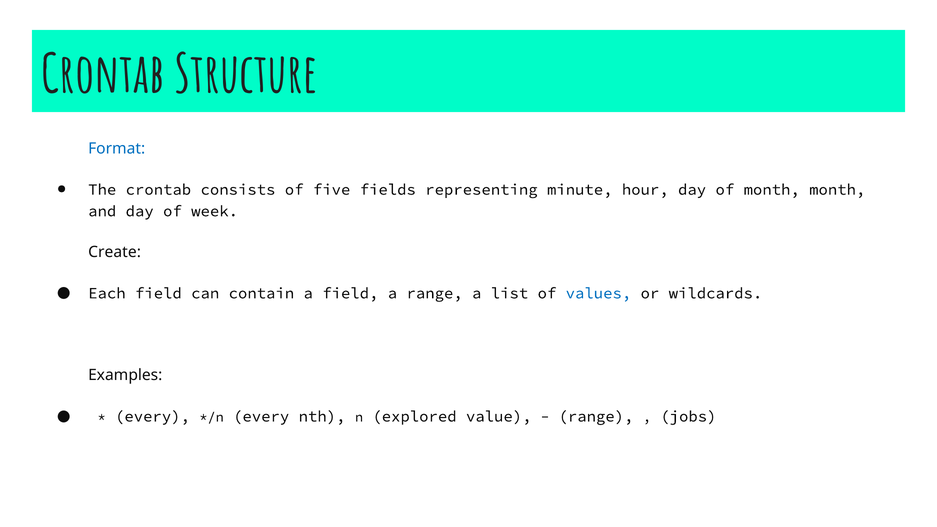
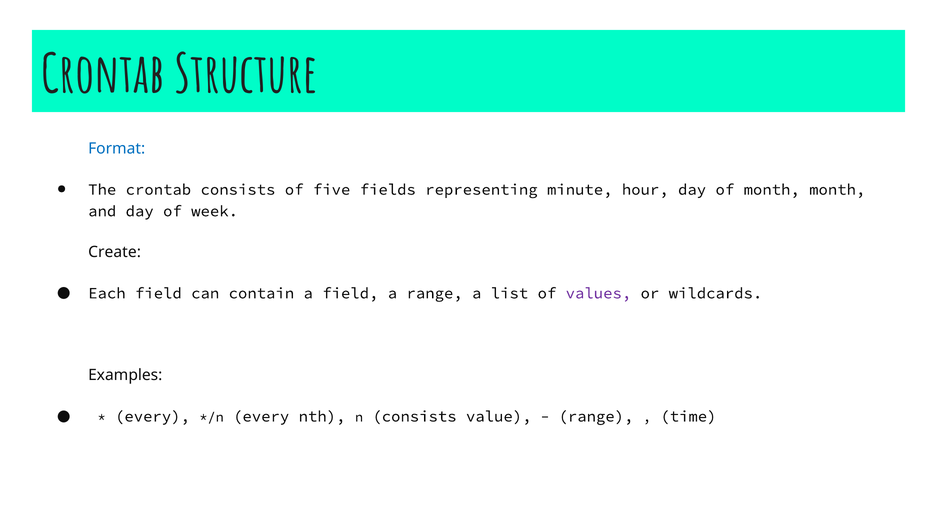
values colour: blue -> purple (598, 293)
n explored: explored -> consists (414, 416)
jobs: jobs -> time (688, 416)
